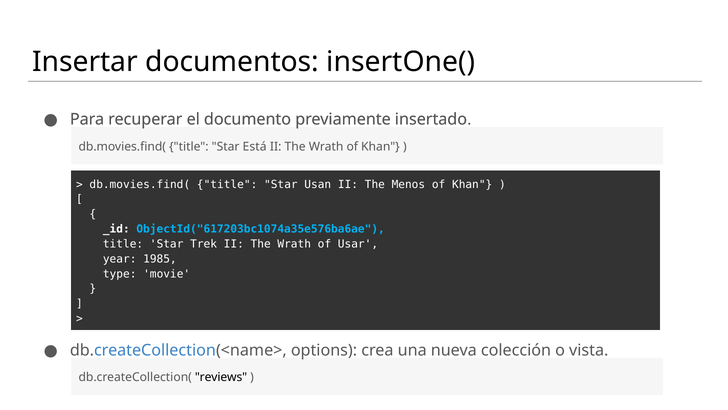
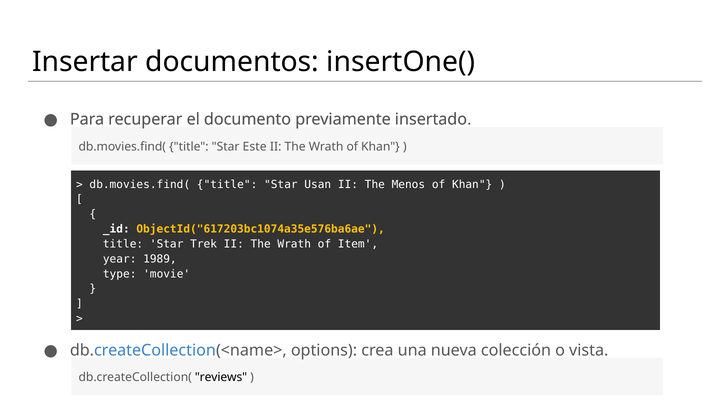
Está: Está -> Este (255, 146)
ObjectId("617203bc1074a35e576ba6ae colour: light blue -> yellow (261, 229)
Usar: Usar -> Item (358, 244)
1985: 1985 -> 1989 (160, 259)
